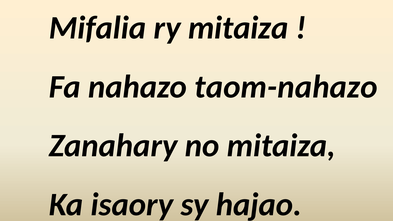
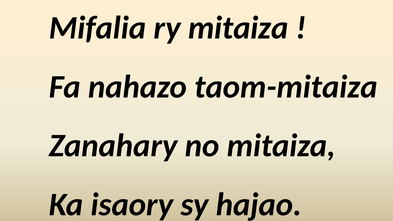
taom-nahazo: taom-nahazo -> taom-mitaiza (286, 87)
